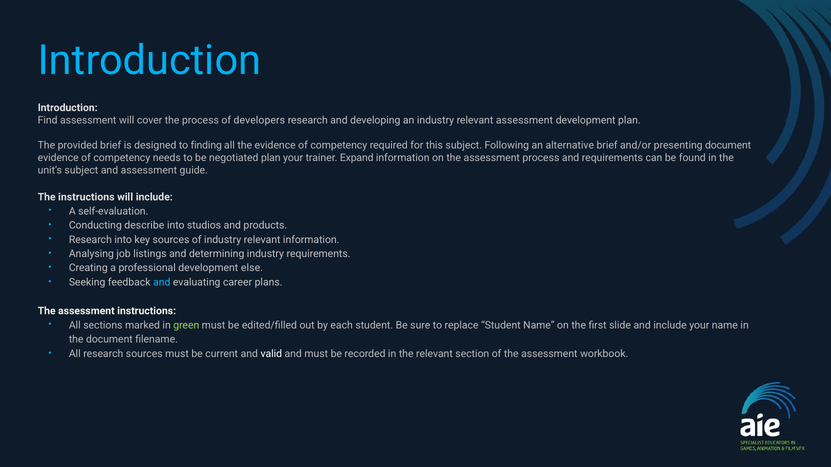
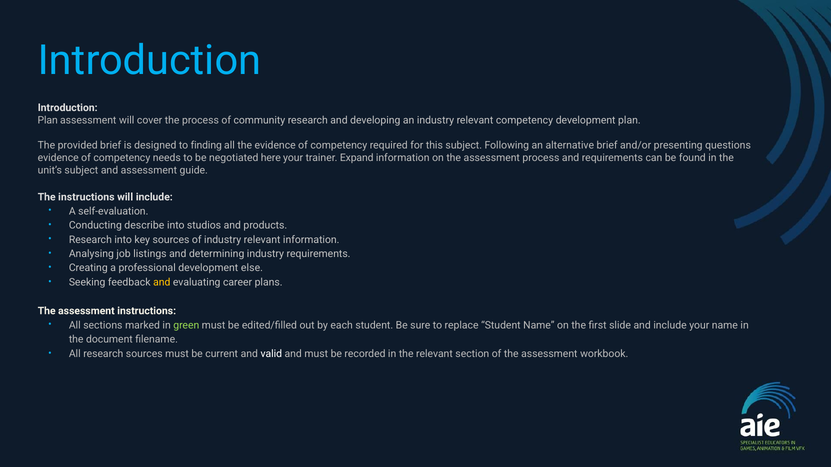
Find: Find -> Plan (48, 120)
developers: developers -> community (259, 120)
relevant assessment: assessment -> competency (525, 120)
presenting document: document -> questions (728, 145)
negotiated plan: plan -> here (271, 158)
and colour: light blue -> yellow (162, 283)
